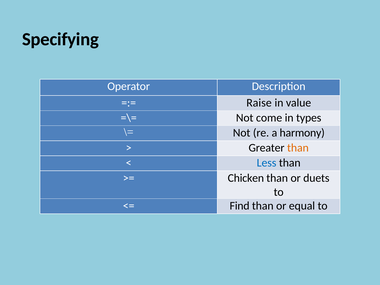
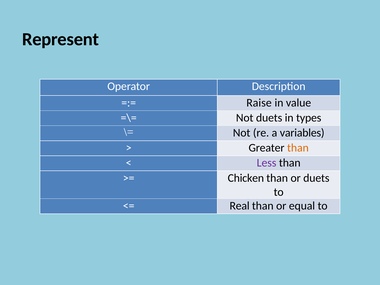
Specifying: Specifying -> Represent (61, 39)
Not come: come -> duets (269, 118)
harmony: harmony -> variables (302, 133)
Less colour: blue -> purple (267, 163)
Find: Find -> Real (240, 206)
